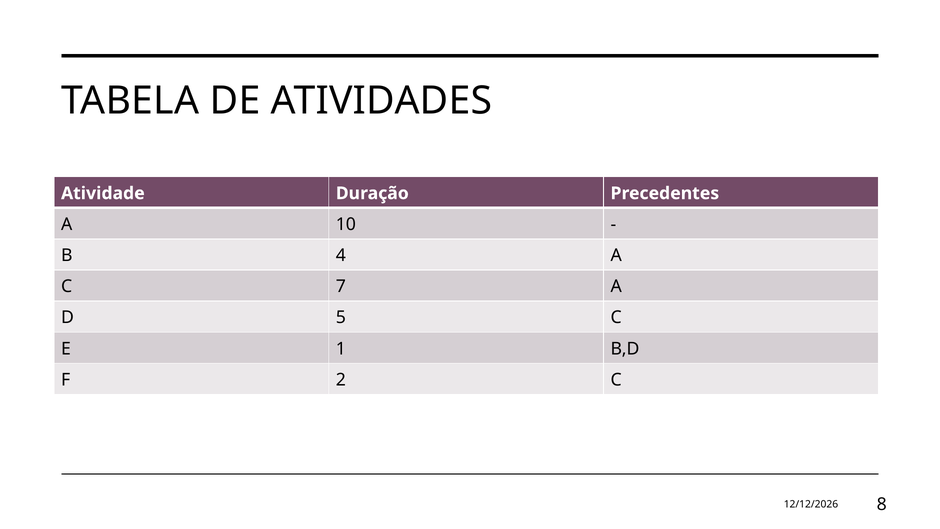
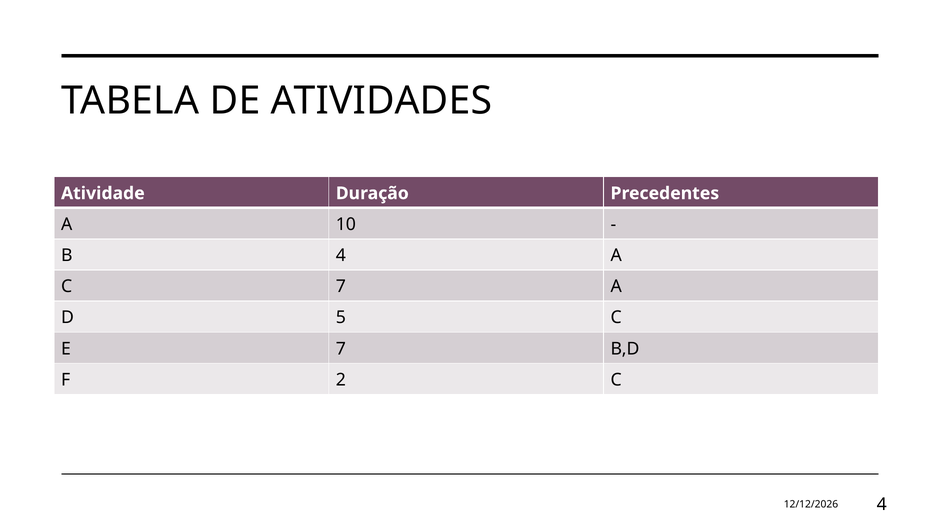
E 1: 1 -> 7 (341, 349)
8: 8 -> 4 (882, 504)
